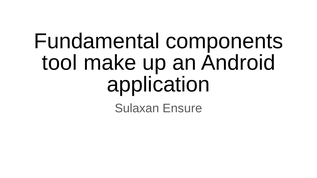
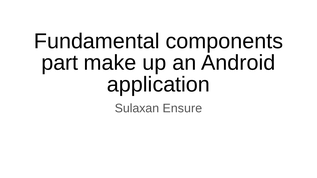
tool: tool -> part (60, 63)
